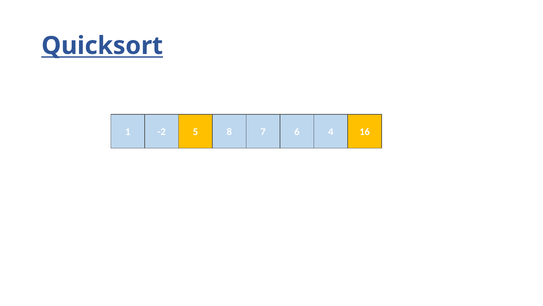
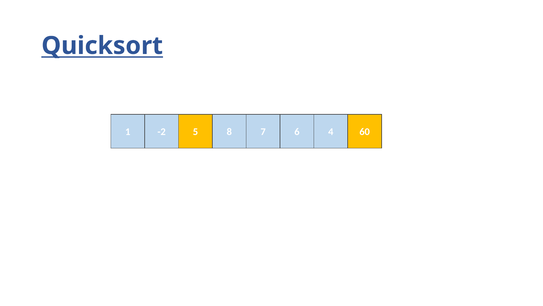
16: 16 -> 60 (365, 132)
